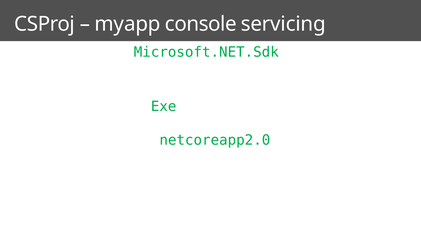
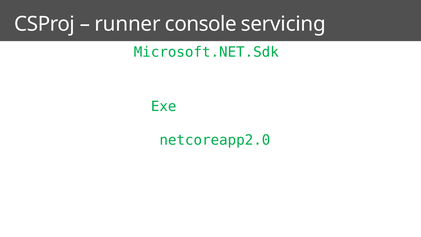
myapp: myapp -> runner (128, 24)
